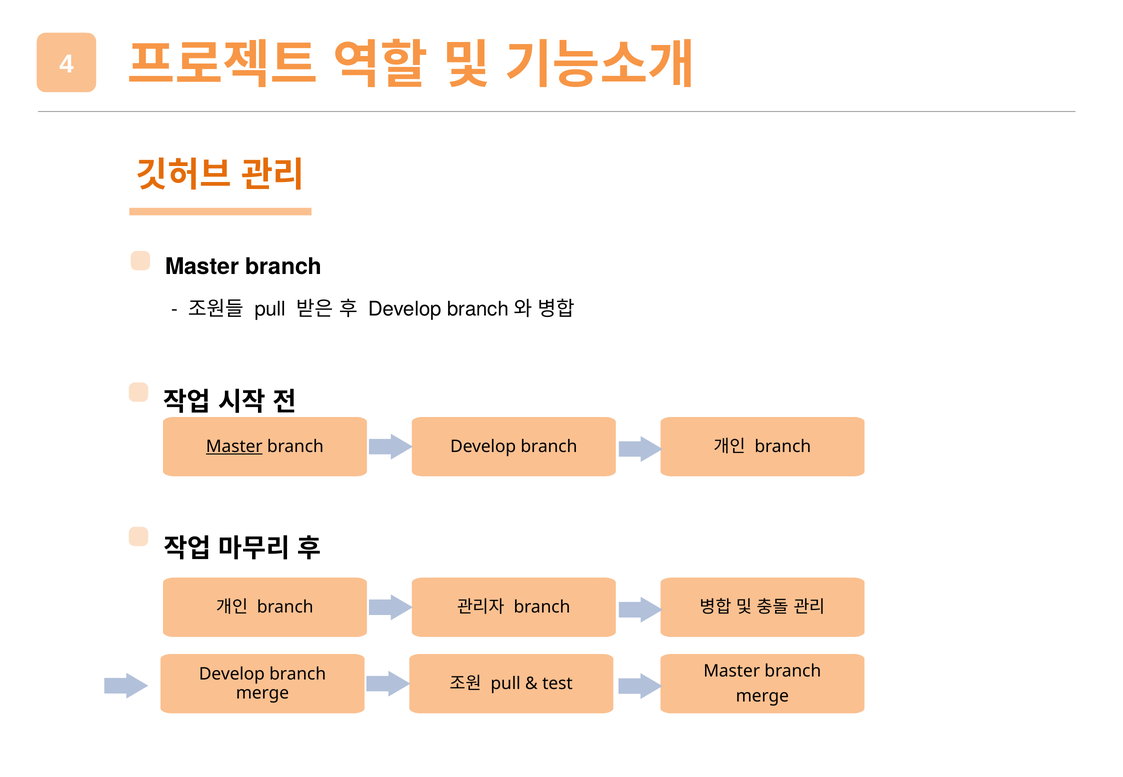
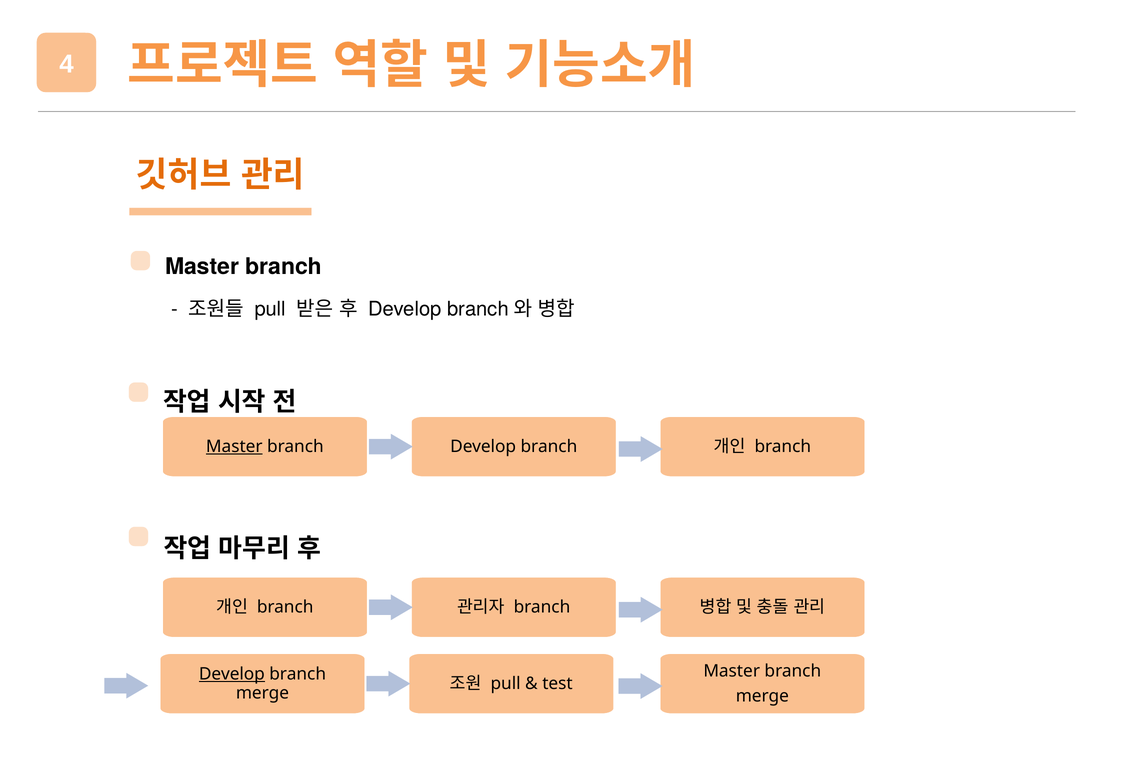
Develop underline: none -> present (232, 675)
